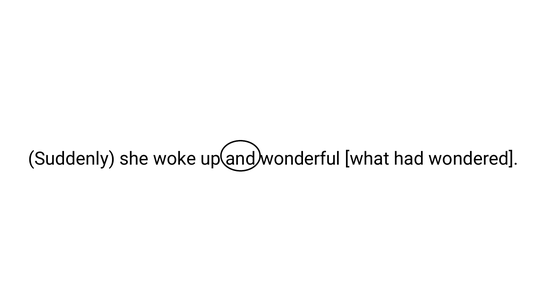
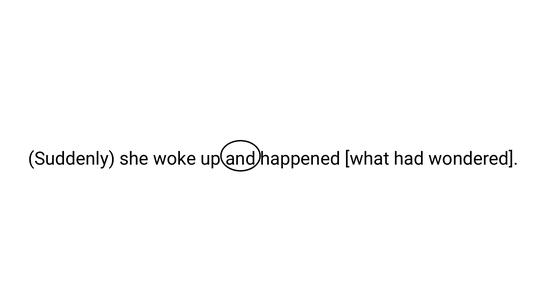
wonderful: wonderful -> happened (300, 159)
